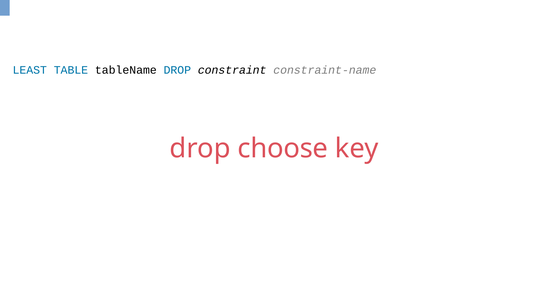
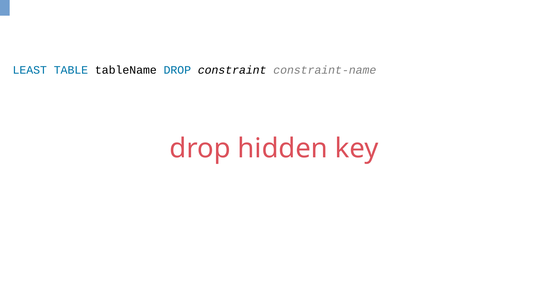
choose: choose -> hidden (283, 149)
